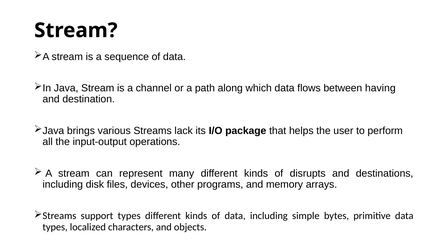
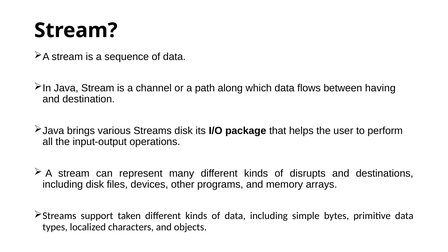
Streams lack: lack -> disk (184, 131)
support types: types -> taken (129, 216)
